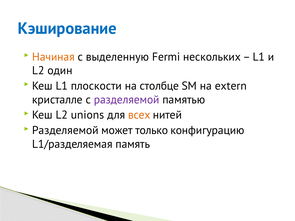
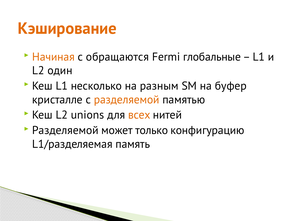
Кэширование colour: blue -> orange (67, 28)
выделенную: выделенную -> обращаются (117, 57)
нескольких: нескольких -> глобальные (212, 57)
плоскости: плоскости -> несколько (96, 86)
столбце: столбце -> разным (159, 86)
extern: extern -> буфер (231, 86)
разделяемой colour: purple -> orange (127, 100)
